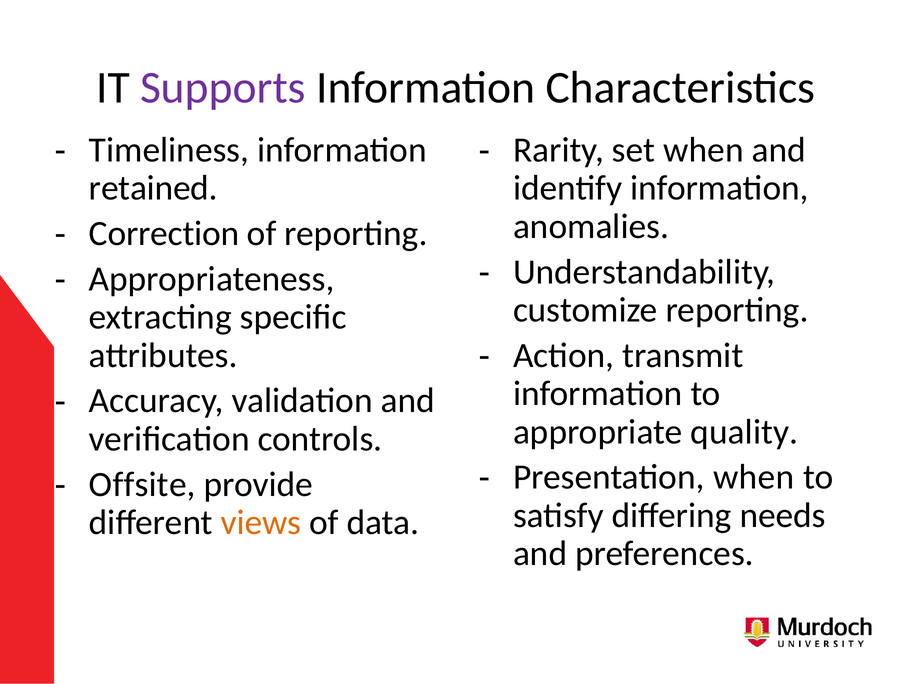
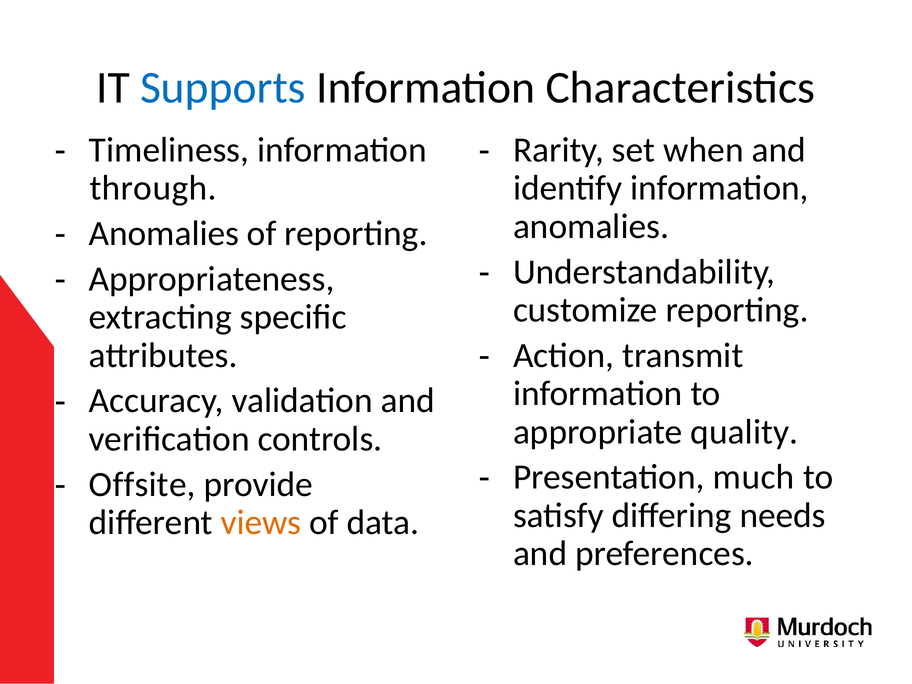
Supports colour: purple -> blue (223, 88)
retained: retained -> through (153, 188)
Correction: Correction -> Anomalies (164, 234)
Presentation when: when -> much (754, 477)
